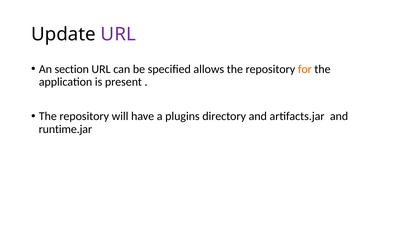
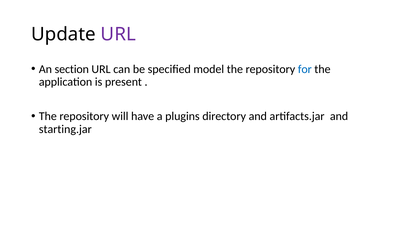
allows: allows -> model (209, 69)
for colour: orange -> blue (305, 69)
runtime.jar: runtime.jar -> starting.jar (65, 129)
